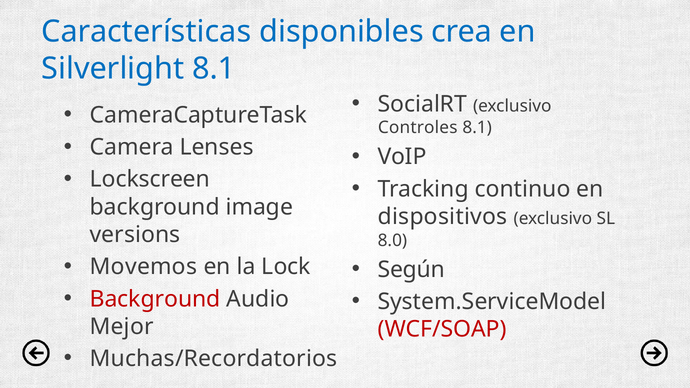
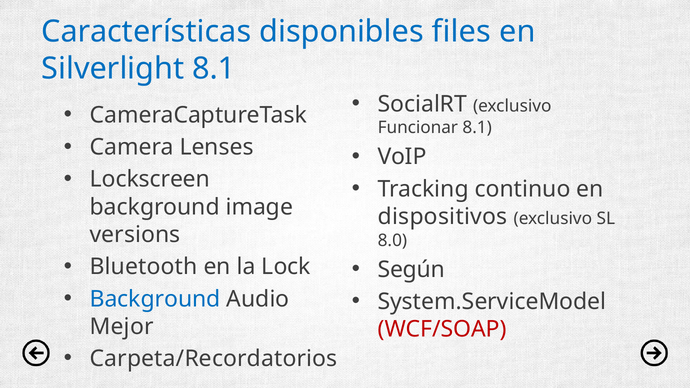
crea: crea -> files (461, 32)
Controles: Controles -> Funcionar (418, 128)
Movemos: Movemos -> Bluetooth (144, 267)
Background colour: red -> blue (155, 299)
Muchas/Recordatorios: Muchas/Recordatorios -> Carpeta/Recordatorios (214, 359)
